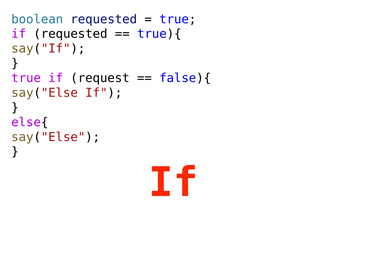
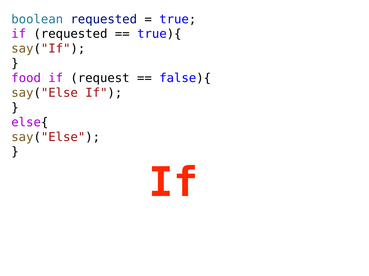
true: true -> food (26, 78)
